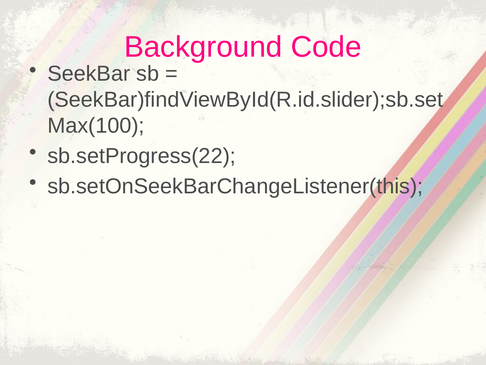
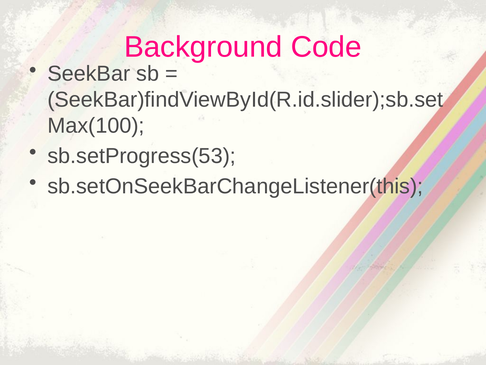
sb.setProgress(22: sb.setProgress(22 -> sb.setProgress(53 (142, 156)
